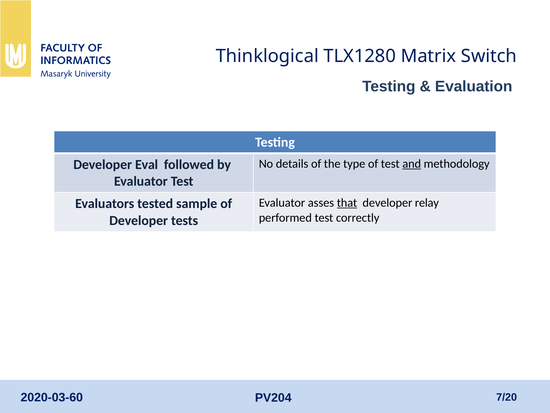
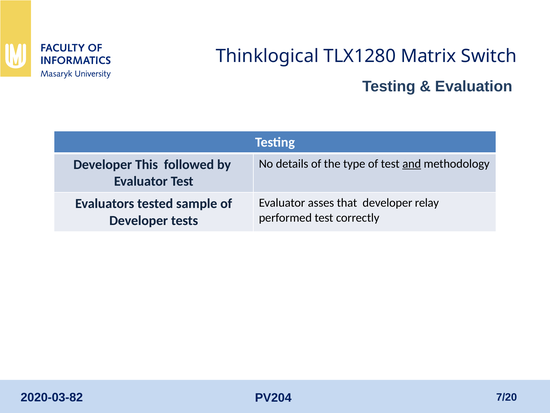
Eval: Eval -> This (147, 164)
that underline: present -> none (347, 203)
2020-03-60: 2020-03-60 -> 2020-03-82 (52, 397)
